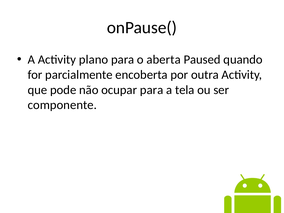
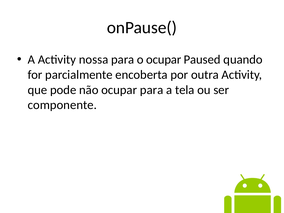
plano: plano -> nossa (94, 60)
o aberta: aberta -> ocupar (164, 60)
